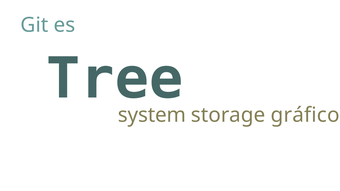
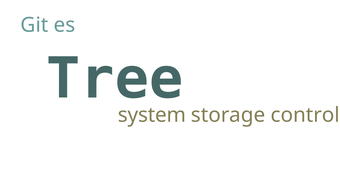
gráfico: gráfico -> control (305, 115)
